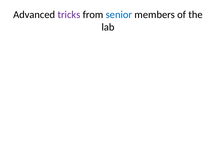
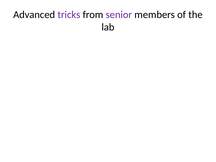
senior colour: blue -> purple (119, 15)
